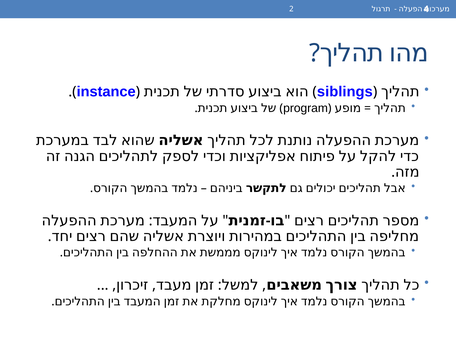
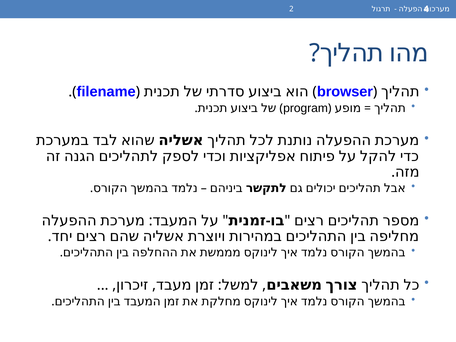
instance: instance -> filename (106, 92)
siblings: siblings -> browser (345, 92)
